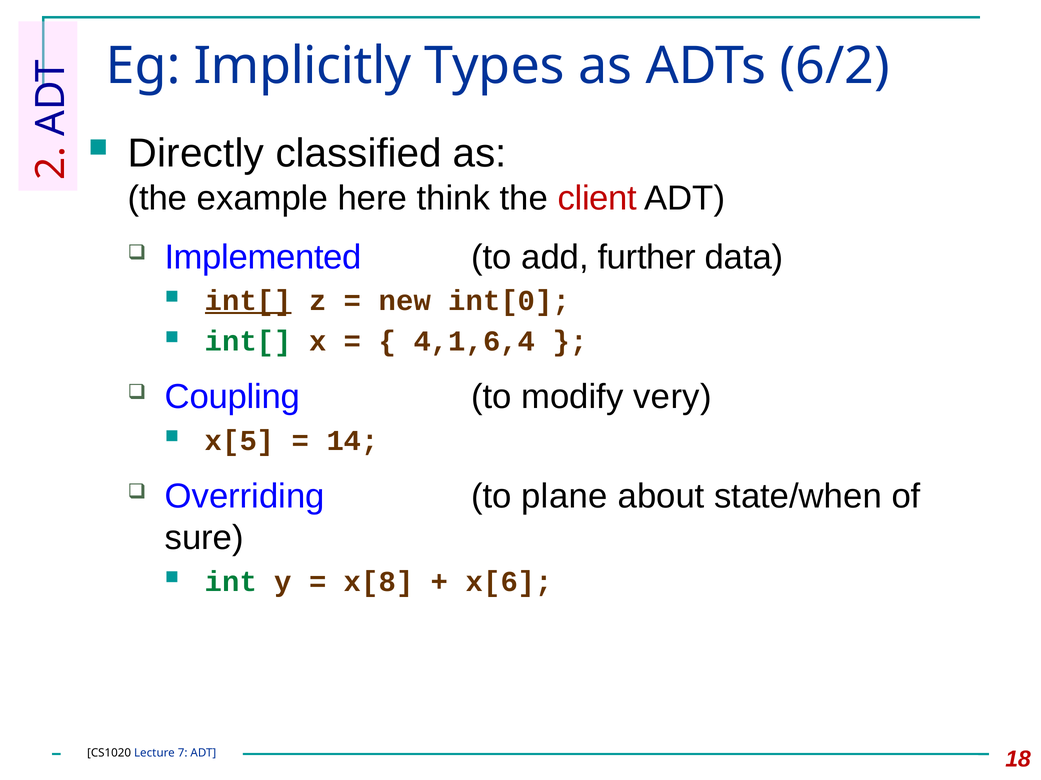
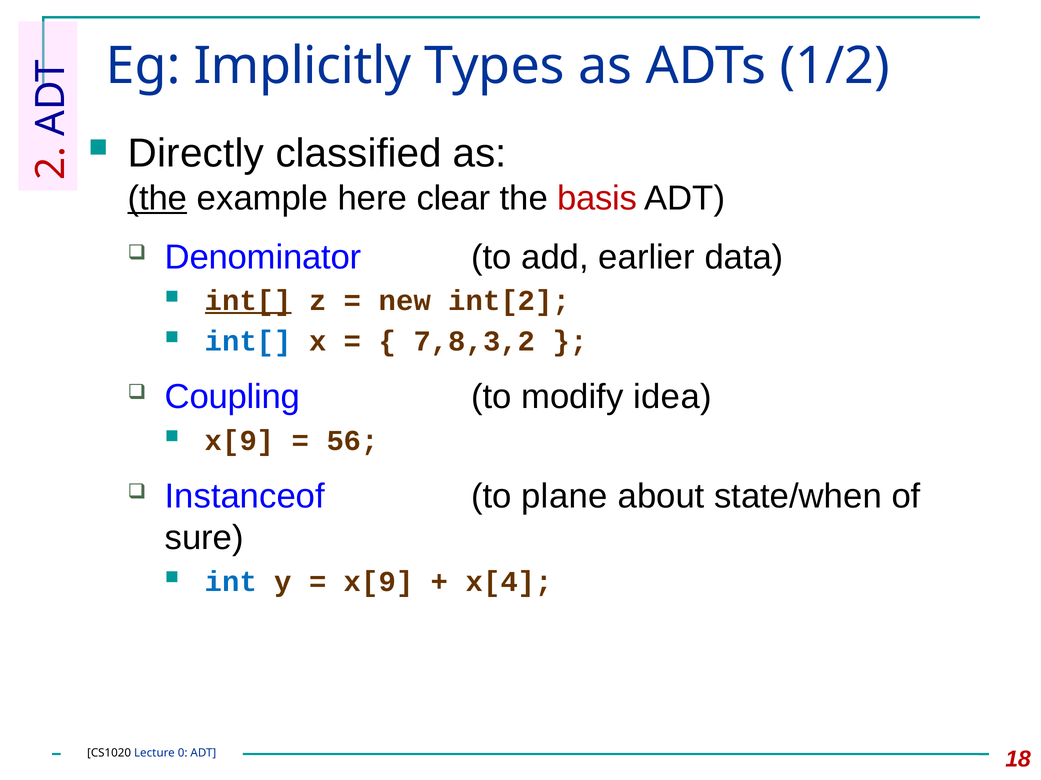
6/2: 6/2 -> 1/2 (835, 66)
the underline: none -> present (157, 198)
think: think -> clear (454, 198)
client: client -> basis (597, 198)
Implemented: Implemented -> Denominator (263, 257)
further: further -> earlier (647, 257)
int[0: int[0 -> int[2 (509, 301)
int[ colour: green -> blue (248, 341)
4,1,6,4: 4,1,6,4 -> 7,8,3,2 (474, 341)
very: very -> idea (672, 397)
x[5: x[5 -> x[9 (240, 441)
14: 14 -> 56 (353, 441)
Overriding: Overriding -> Instanceof (245, 497)
int colour: green -> blue (231, 582)
x[8: x[8 -> x[9 (379, 582)
x[6: x[6 -> x[4 (509, 582)
7: 7 -> 0 (183, 754)
